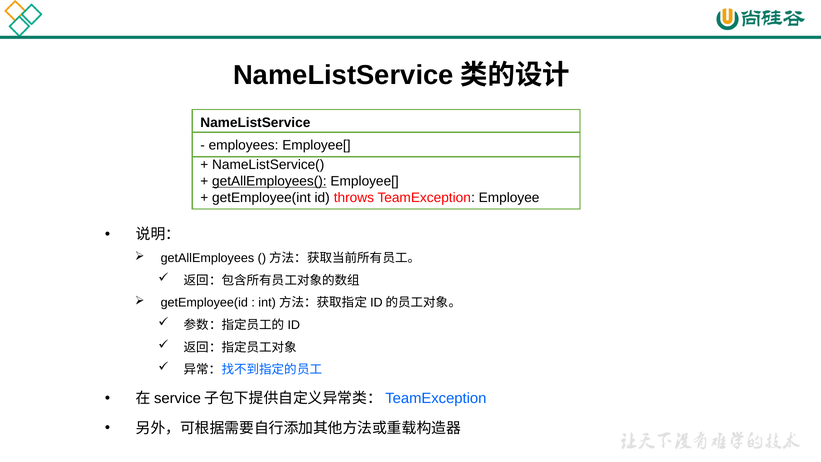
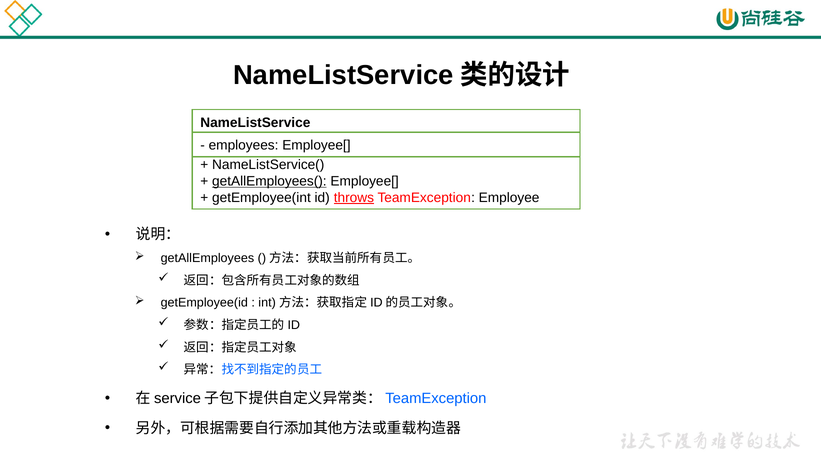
throws underline: none -> present (354, 198)
